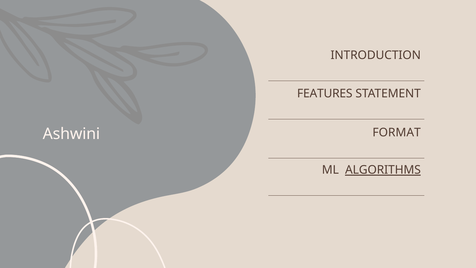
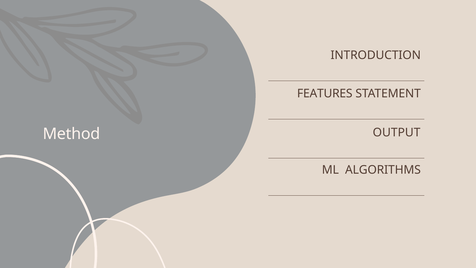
FORMAT: FORMAT -> OUTPUT (397, 132)
Ashwini: Ashwini -> Method (71, 134)
ALGORITHMS underline: present -> none (383, 170)
